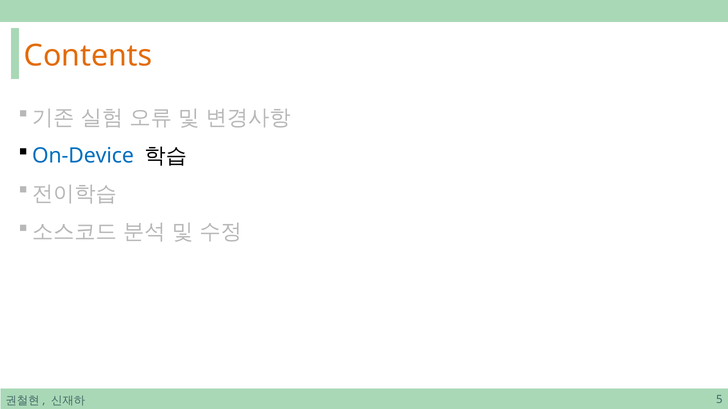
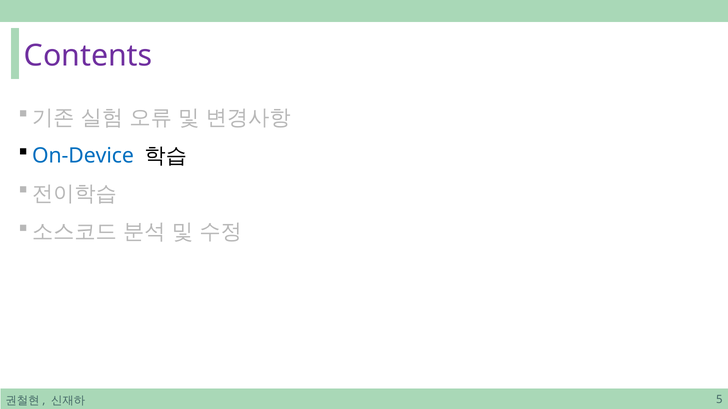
Contents colour: orange -> purple (88, 56)
